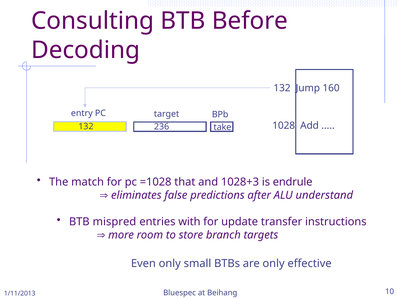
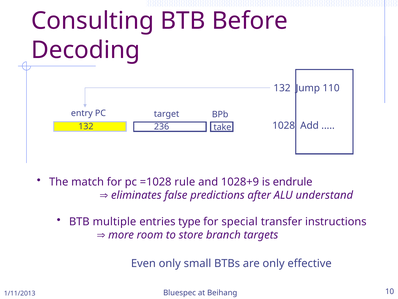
160: 160 -> 110 (331, 88)
that: that -> rule (185, 182)
1028+3: 1028+3 -> 1028+9 (240, 182)
mispred: mispred -> multiple (114, 221)
with: with -> type (189, 221)
update: update -> special (240, 221)
